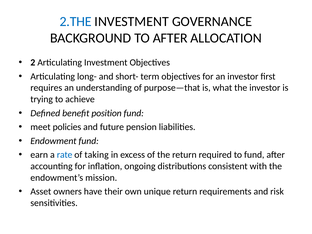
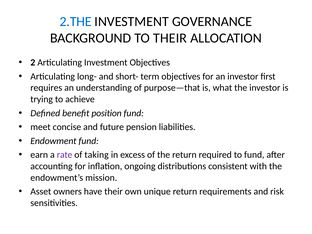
TO AFTER: AFTER -> THEIR (170, 38)
policies: policies -> concise (67, 127)
rate colour: blue -> purple (65, 155)
